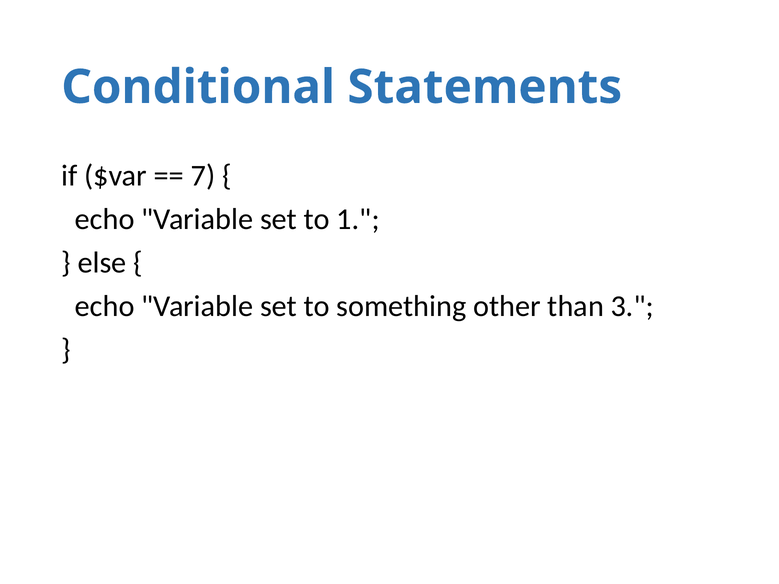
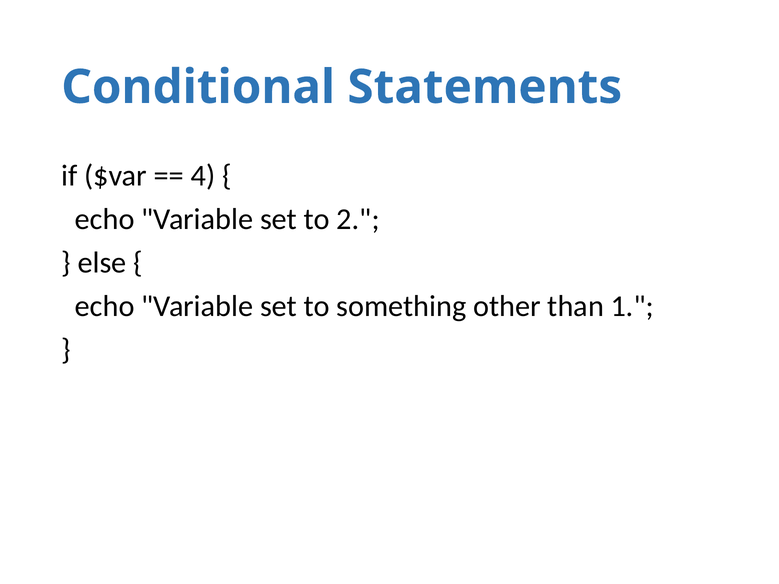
7: 7 -> 4 (203, 176)
1: 1 -> 2 (358, 219)
3: 3 -> 1 (632, 306)
